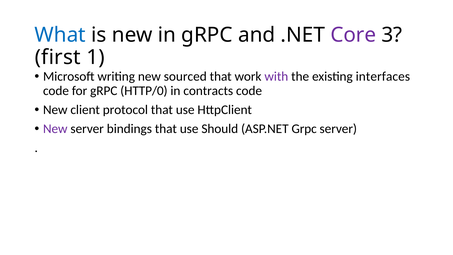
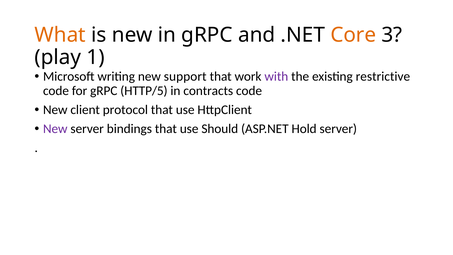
What colour: blue -> orange (60, 35)
Core colour: purple -> orange (353, 35)
first: first -> play (58, 57)
sourced: sourced -> support (185, 77)
interfaces: interfaces -> restrictive (383, 77)
HTTP/0: HTTP/0 -> HTTP/5 (144, 91)
ASP.NET Grpc: Grpc -> Hold (304, 129)
